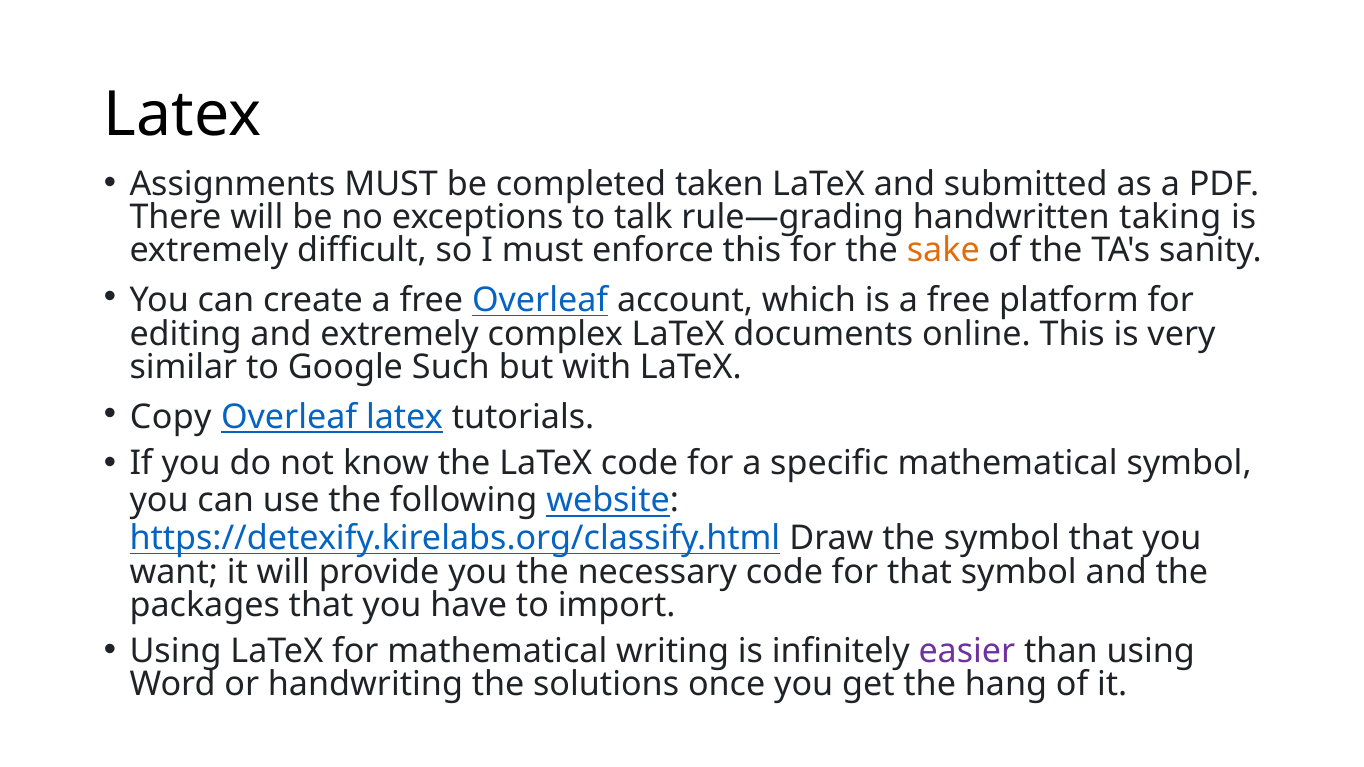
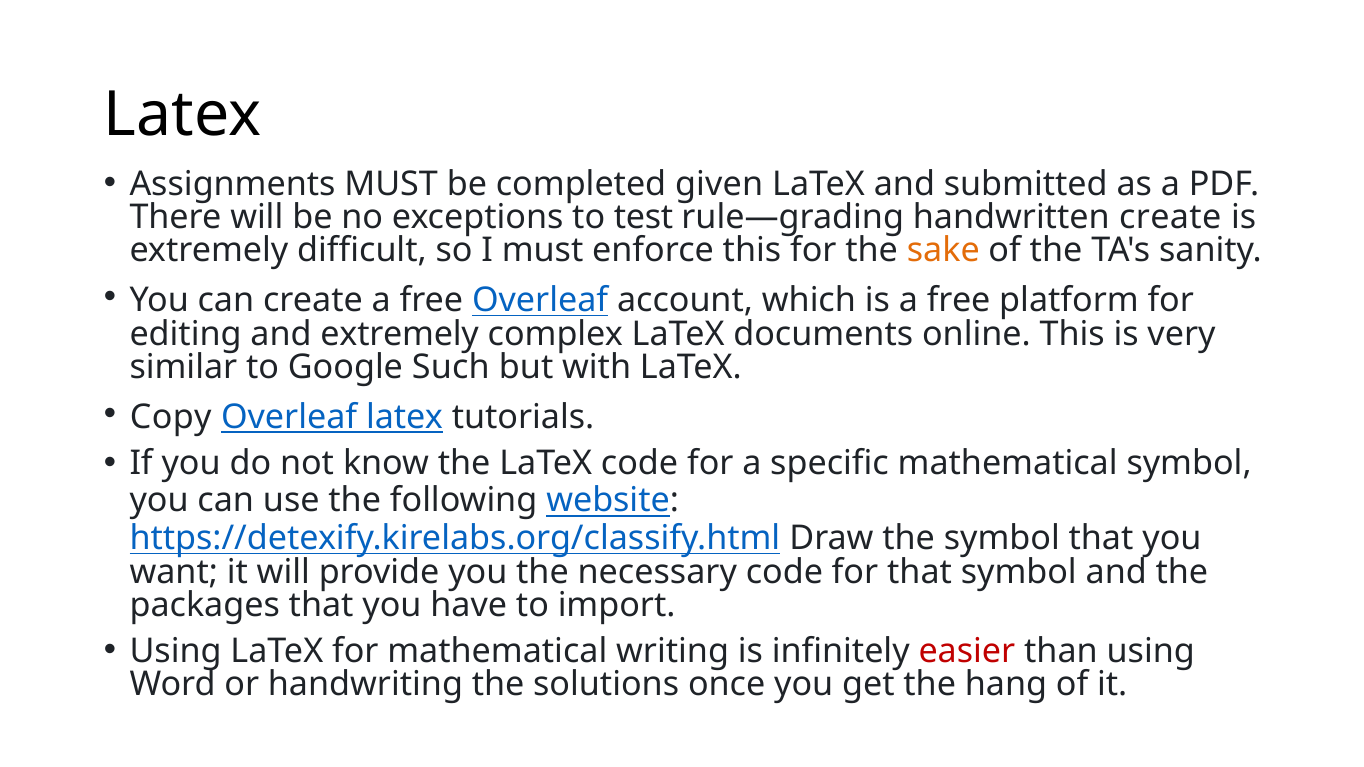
taken: taken -> given (719, 184)
talk: talk -> test (644, 217)
handwritten taking: taking -> create (1170, 217)
easier colour: purple -> red (967, 651)
